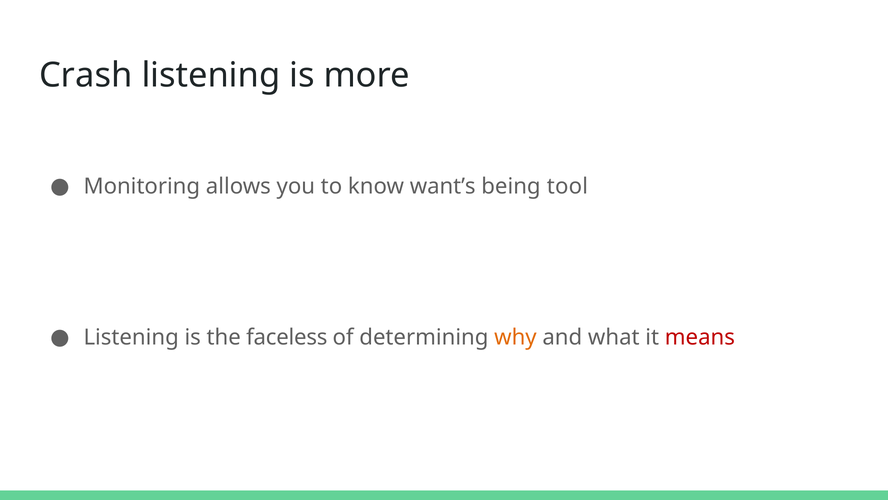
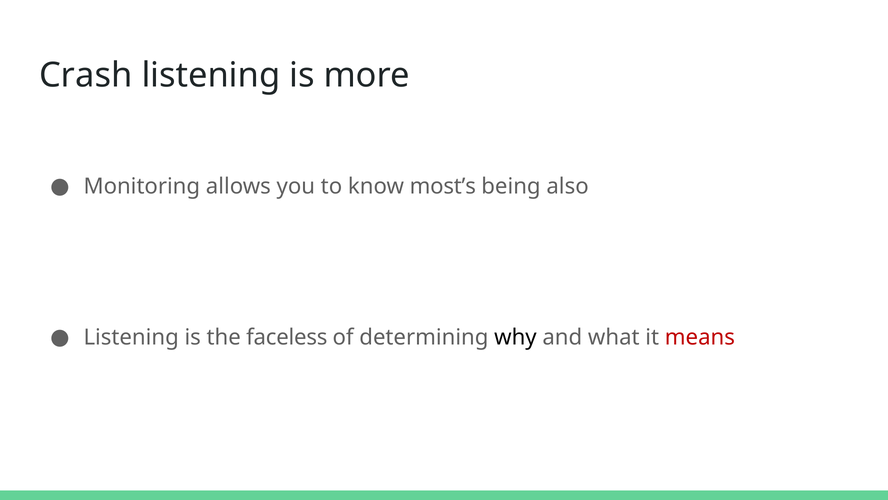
want’s: want’s -> most’s (443, 186)
tool: tool -> also (568, 186)
why colour: orange -> black (515, 337)
